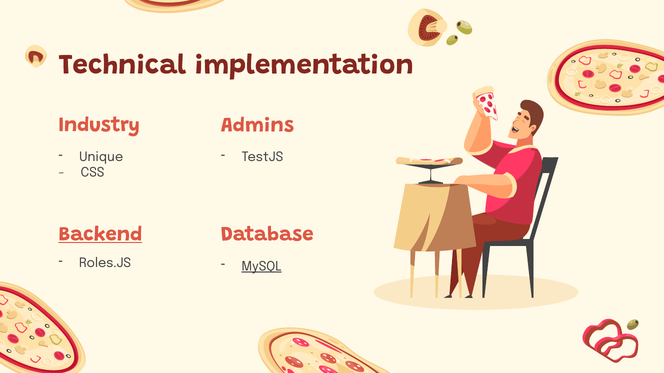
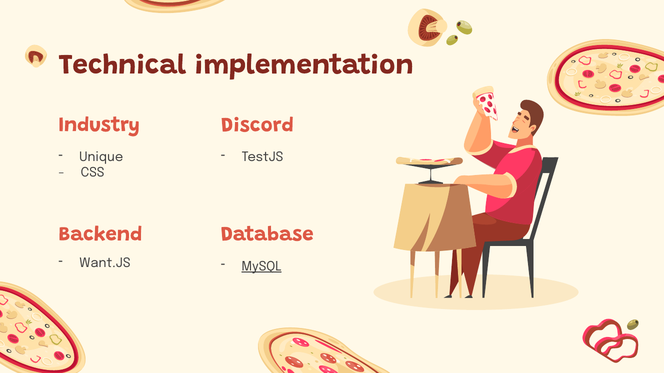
Admins: Admins -> Discord (257, 125)
Backend underline: present -> none (100, 234)
Roles.JS: Roles.JS -> Want.JS (105, 263)
